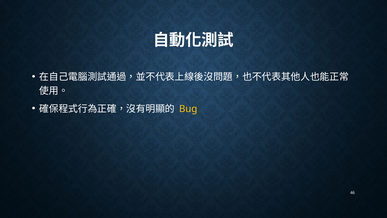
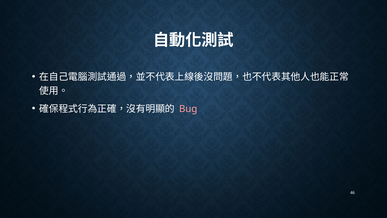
Bug colour: yellow -> pink (188, 109)
